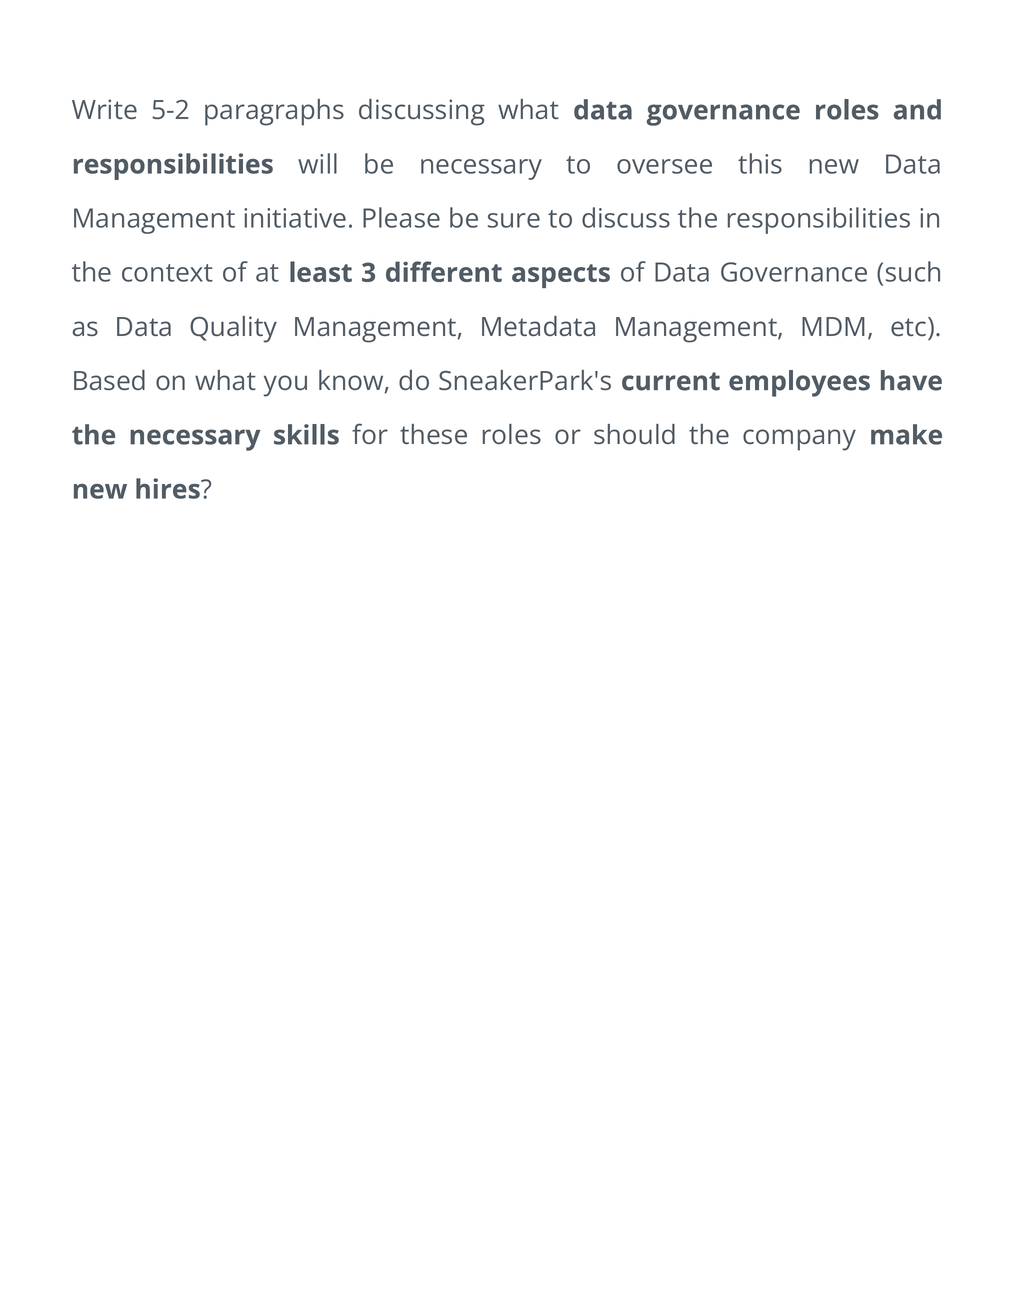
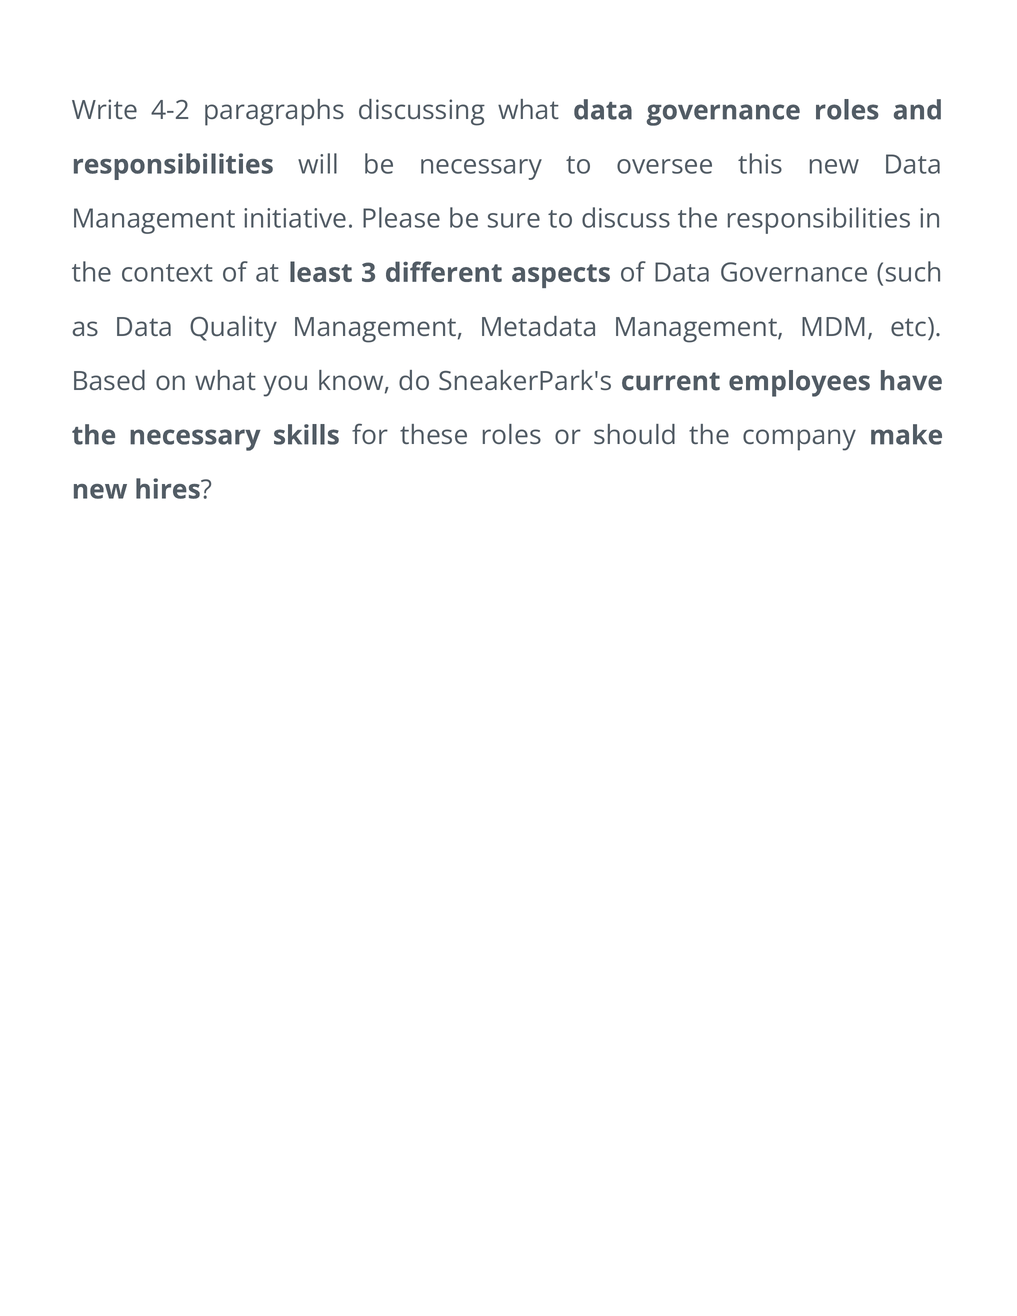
5-2: 5-2 -> 4-2 (171, 111)
